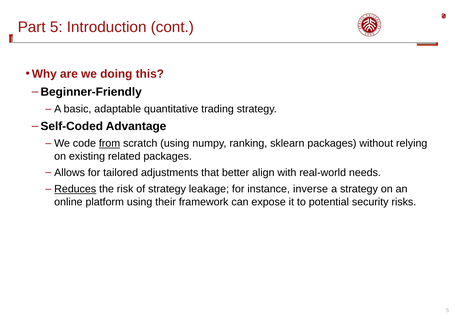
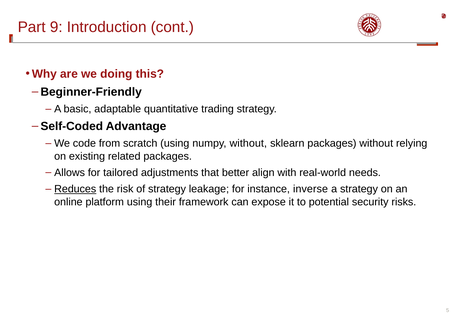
Part 5: 5 -> 9 (56, 27)
from underline: present -> none (110, 144)
numpy ranking: ranking -> without (248, 144)
